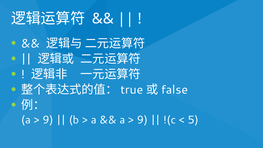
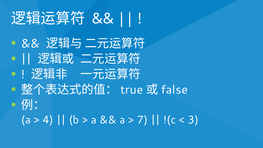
9: 9 -> 4 (48, 120)
9: 9 -> 7 (142, 120)
5: 5 -> 3 (193, 120)
